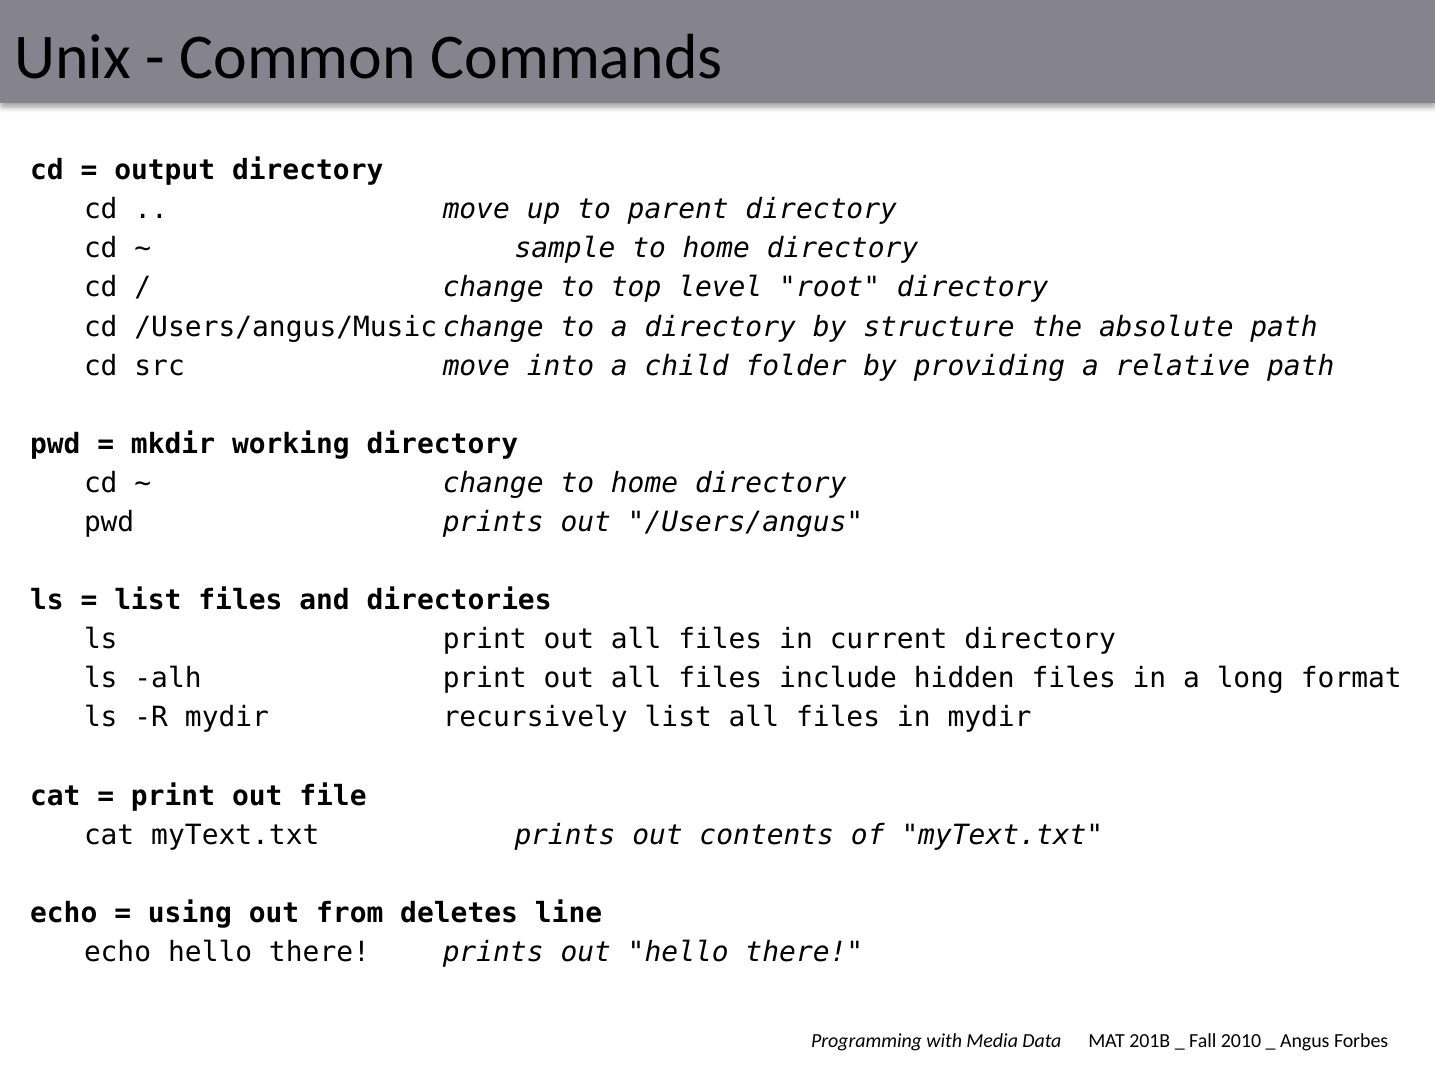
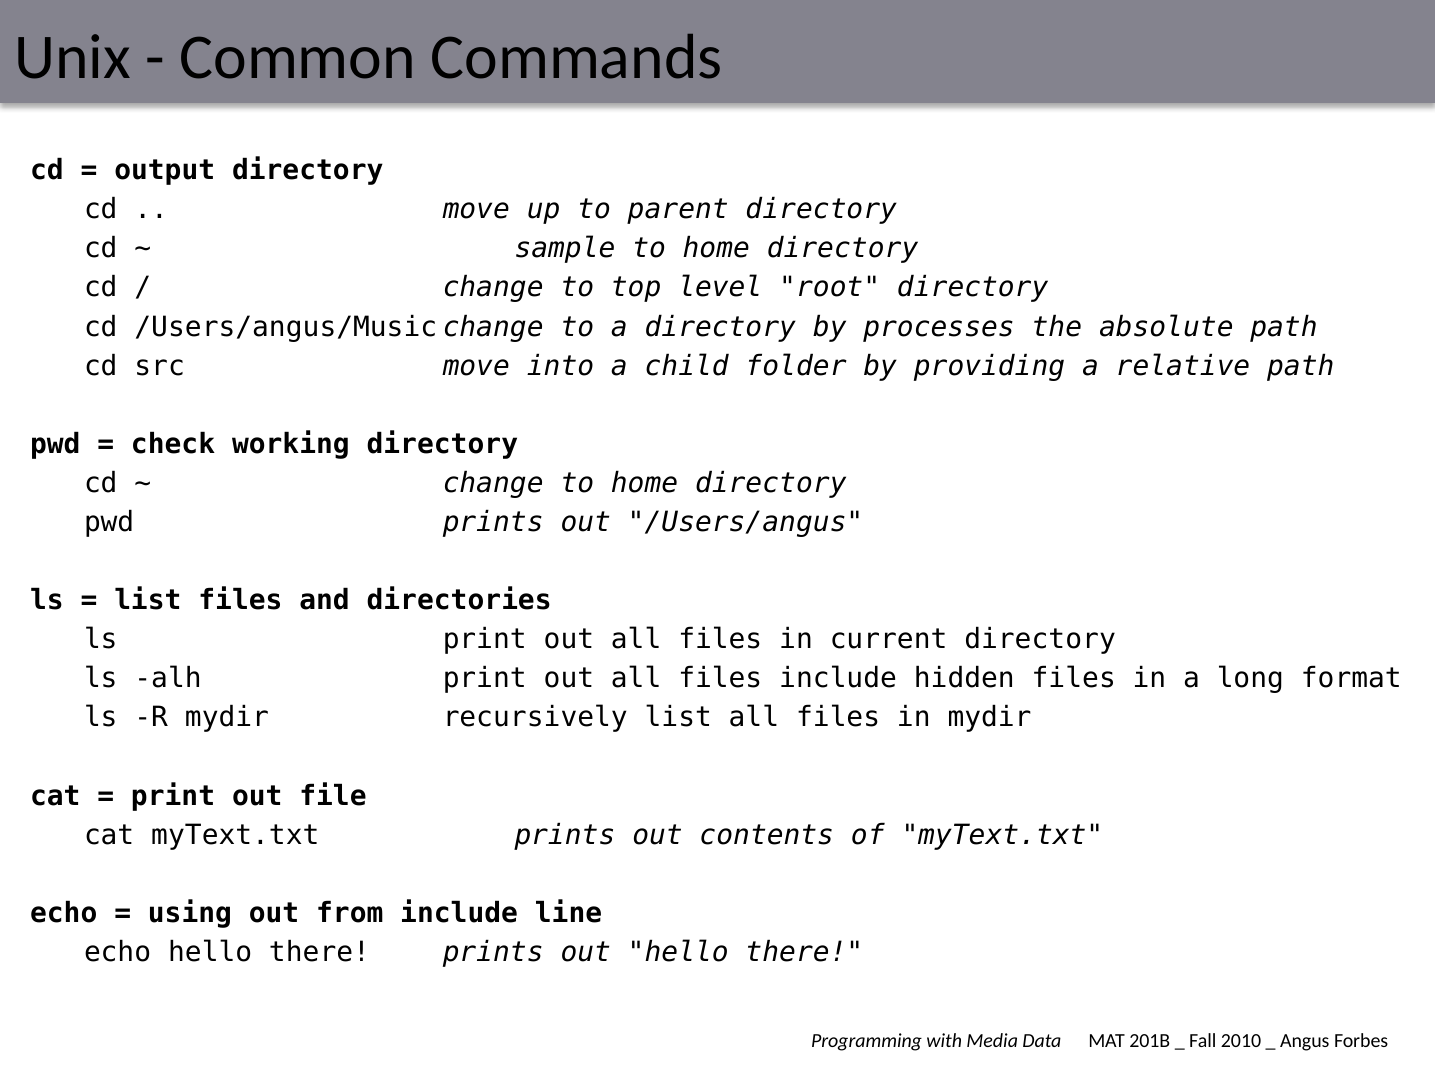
structure: structure -> processes (939, 327)
mkdir: mkdir -> check (173, 444)
from deletes: deletes -> include (459, 913)
